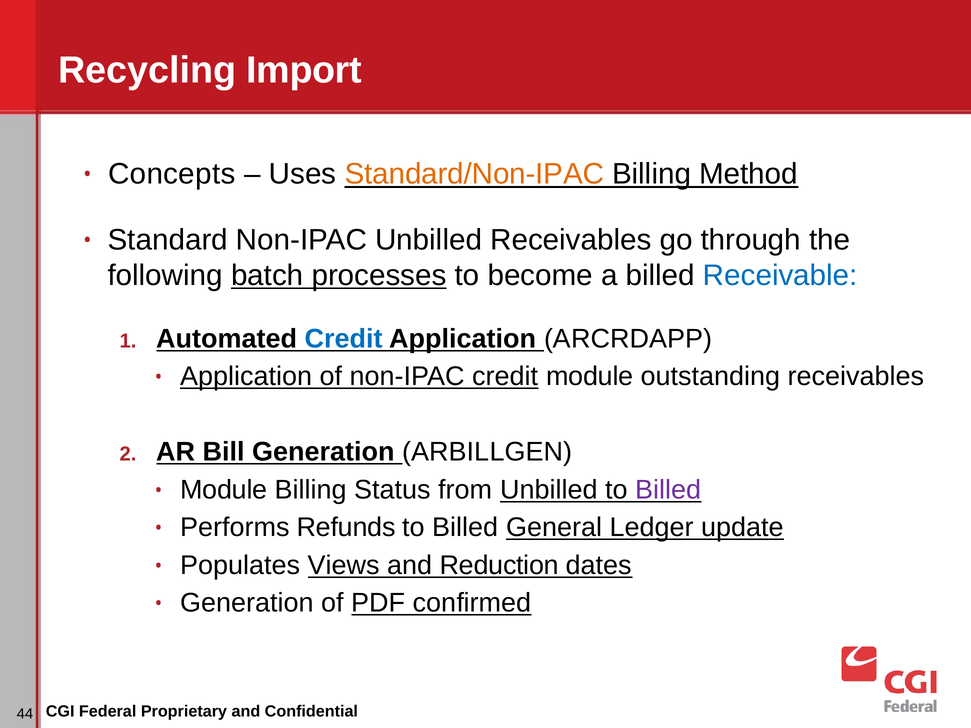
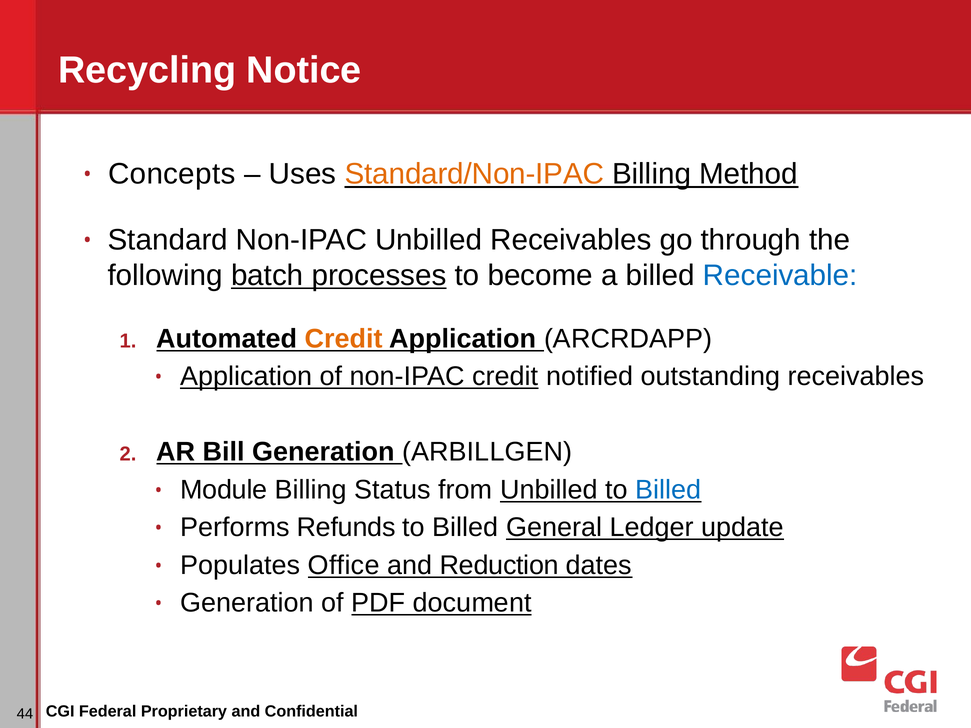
Import: Import -> Notice (304, 70)
Credit colour: blue -> orange (344, 339)
credit module: module -> notified (590, 377)
Billed colour: purple -> blue (668, 490)
Views: Views -> Office (344, 566)
confirmed: confirmed -> document (472, 603)
